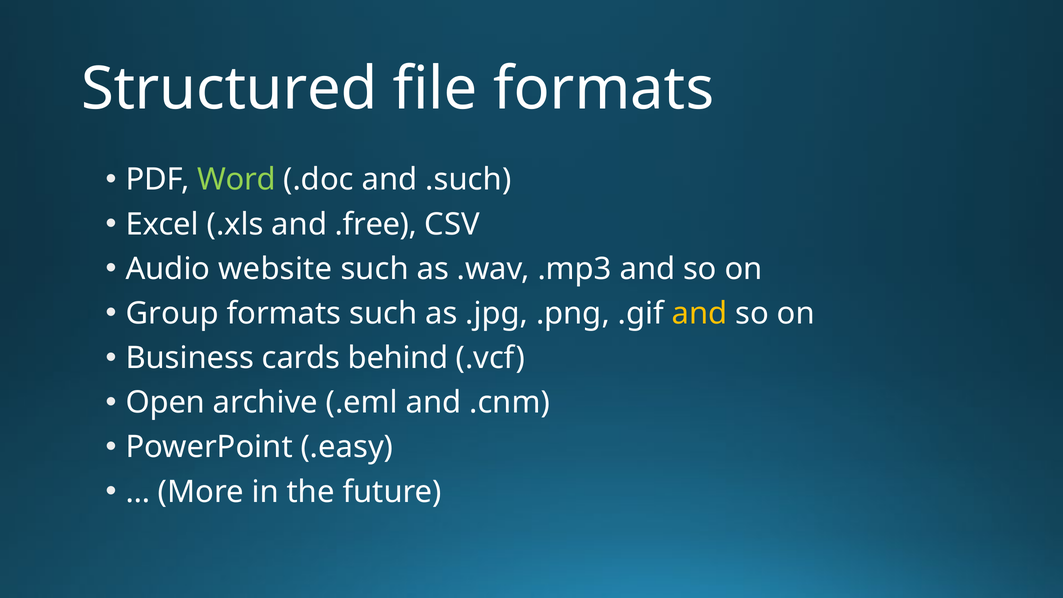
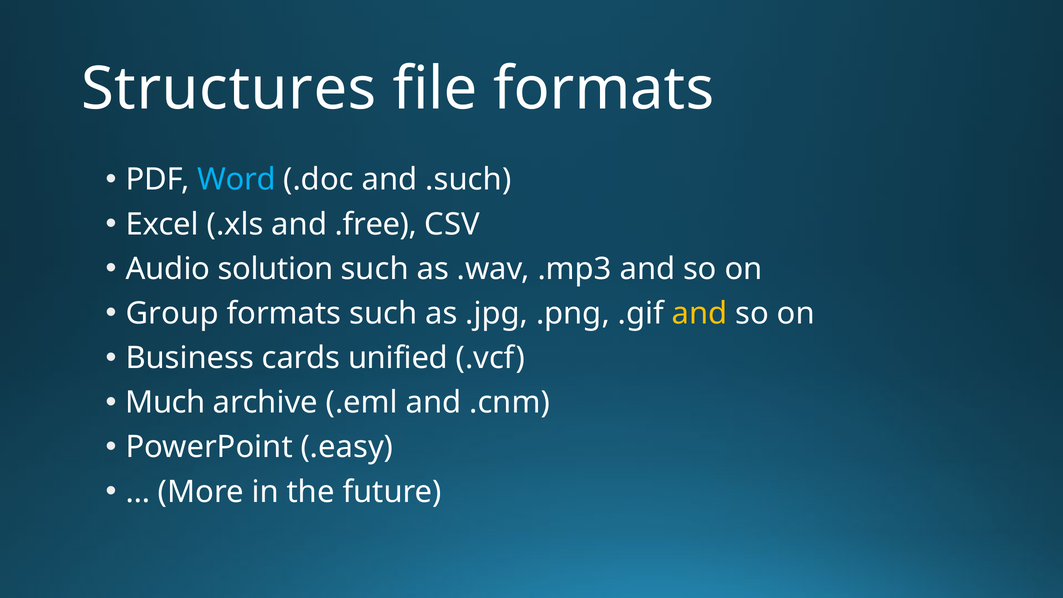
Structured: Structured -> Structures (229, 89)
Word colour: light green -> light blue (237, 180)
website: website -> solution (276, 269)
behind: behind -> unified (398, 358)
Open: Open -> Much (165, 403)
